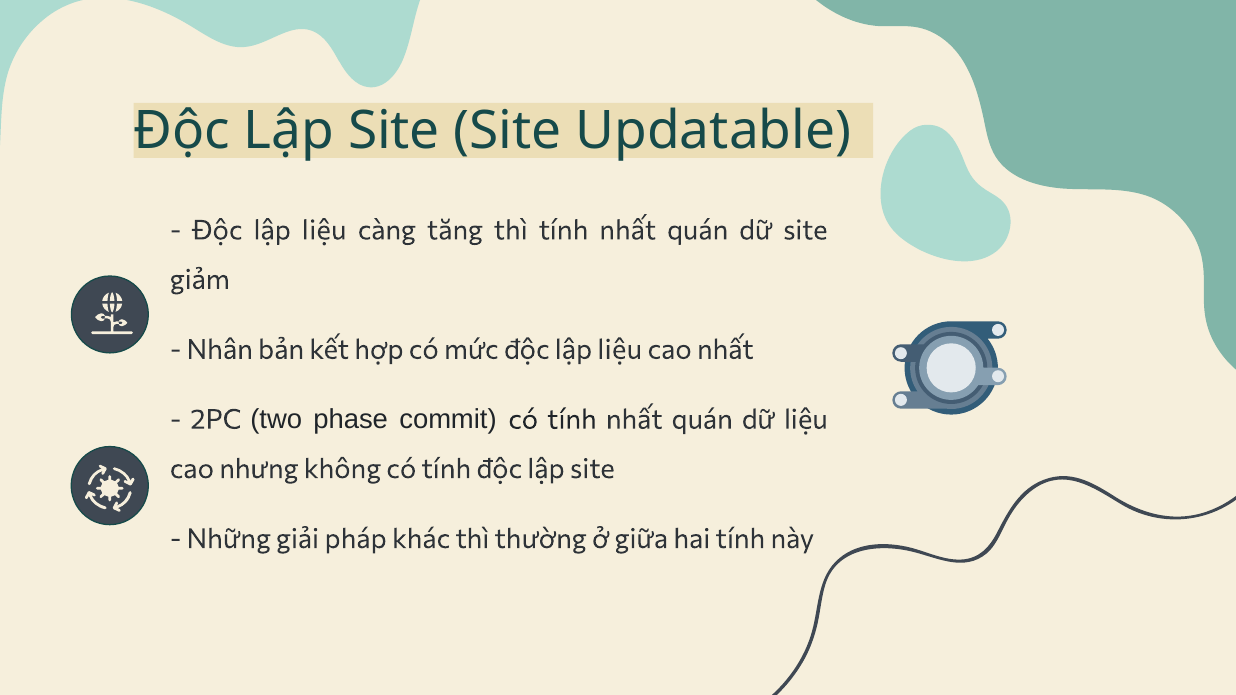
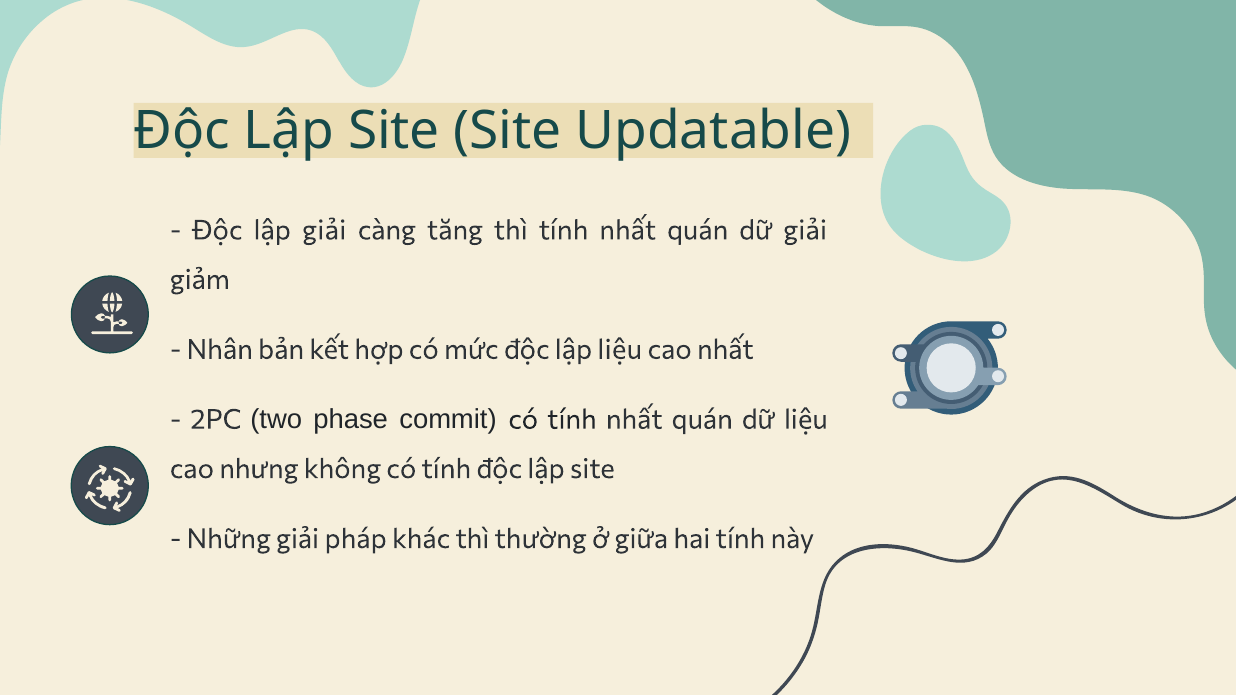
liệu: liệu -> giải (324, 231)
dữ site: site -> giải (805, 231)
